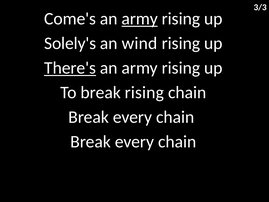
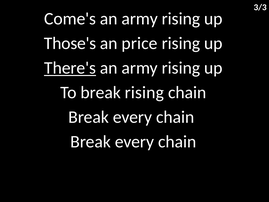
army underline: present -> none (140, 19)
Solely's: Solely's -> Those's (70, 43)
wind: wind -> price (140, 43)
